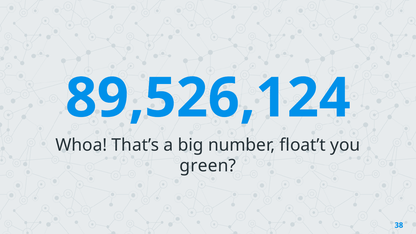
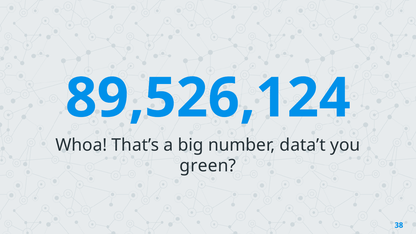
float’t: float’t -> data’t (303, 145)
